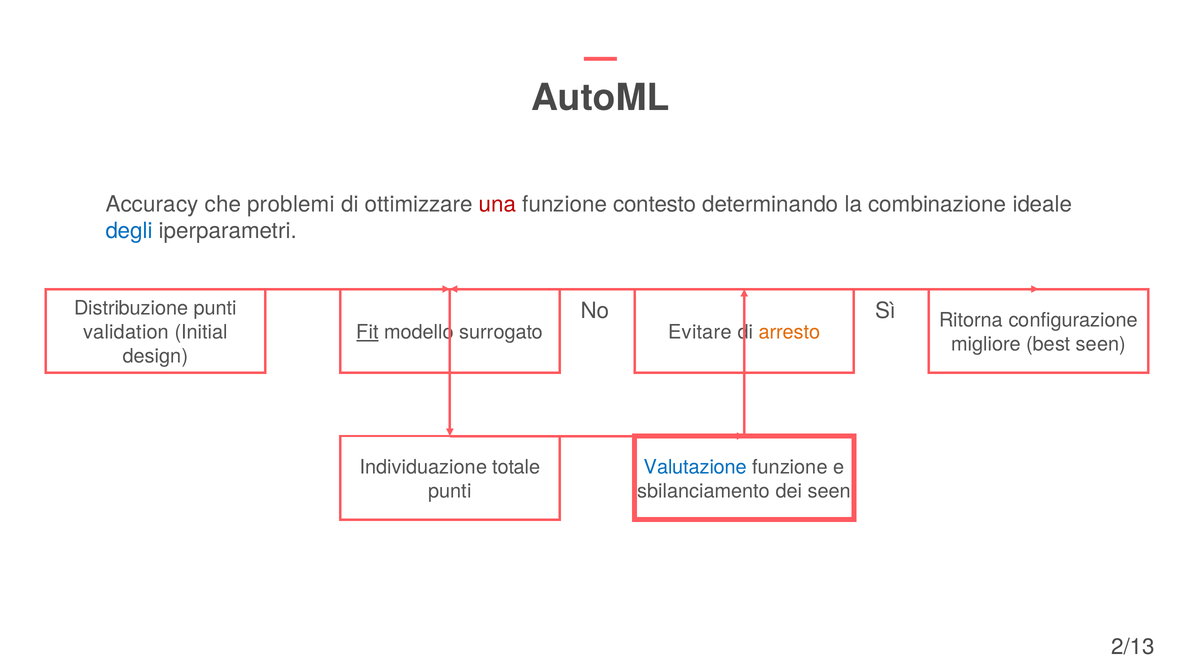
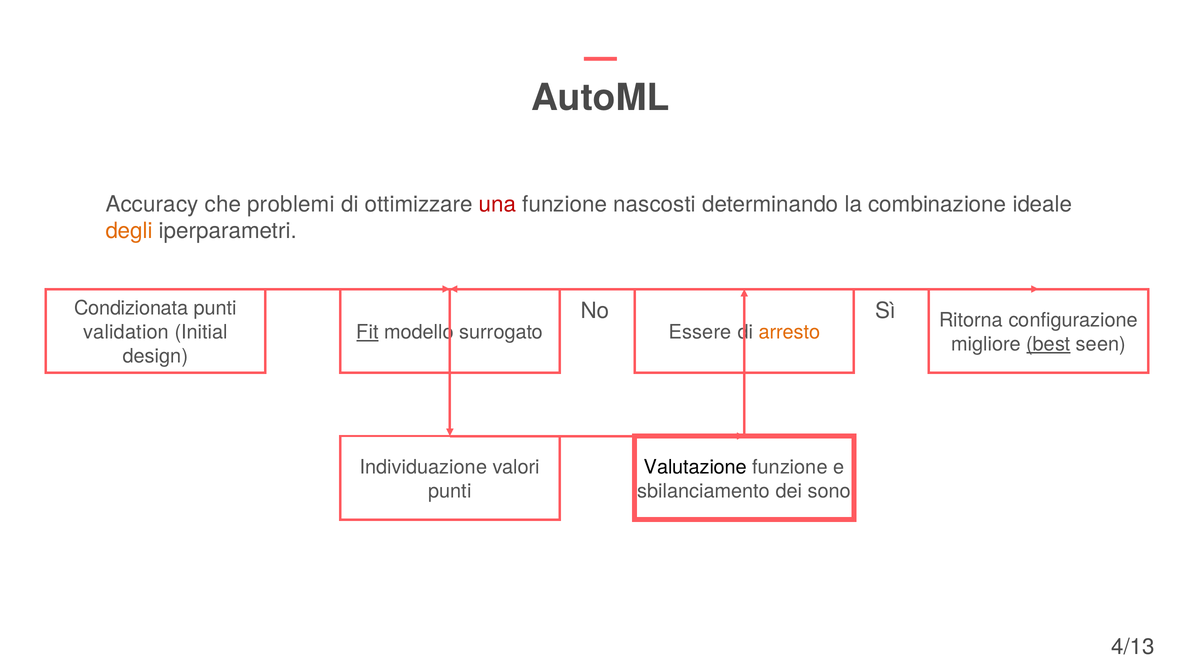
contesto: contesto -> nascosti (655, 204)
degli colour: blue -> orange (129, 231)
Distribuzione: Distribuzione -> Condizionata (131, 308)
Evitare: Evitare -> Essere (700, 332)
best underline: none -> present (1048, 344)
totale: totale -> valori (516, 467)
Valutazione colour: blue -> black (695, 467)
dei seen: seen -> sono (829, 491)
2/13: 2/13 -> 4/13 (1133, 647)
